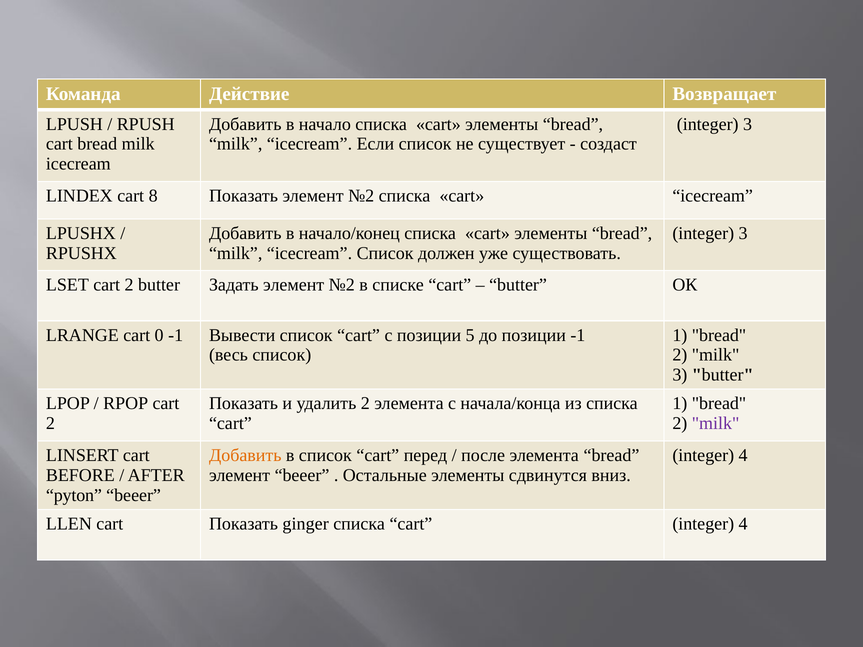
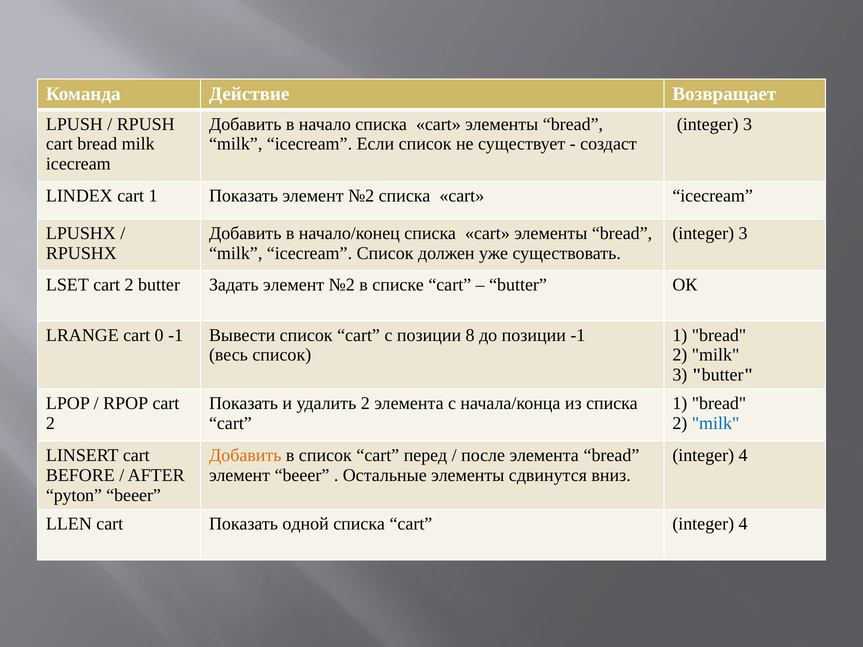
LINDEX cart 8: 8 -> 1 (153, 196)
5: 5 -> 8 (470, 335)
milk colour: purple -> blue (716, 423)
ginger: ginger -> одной (306, 524)
